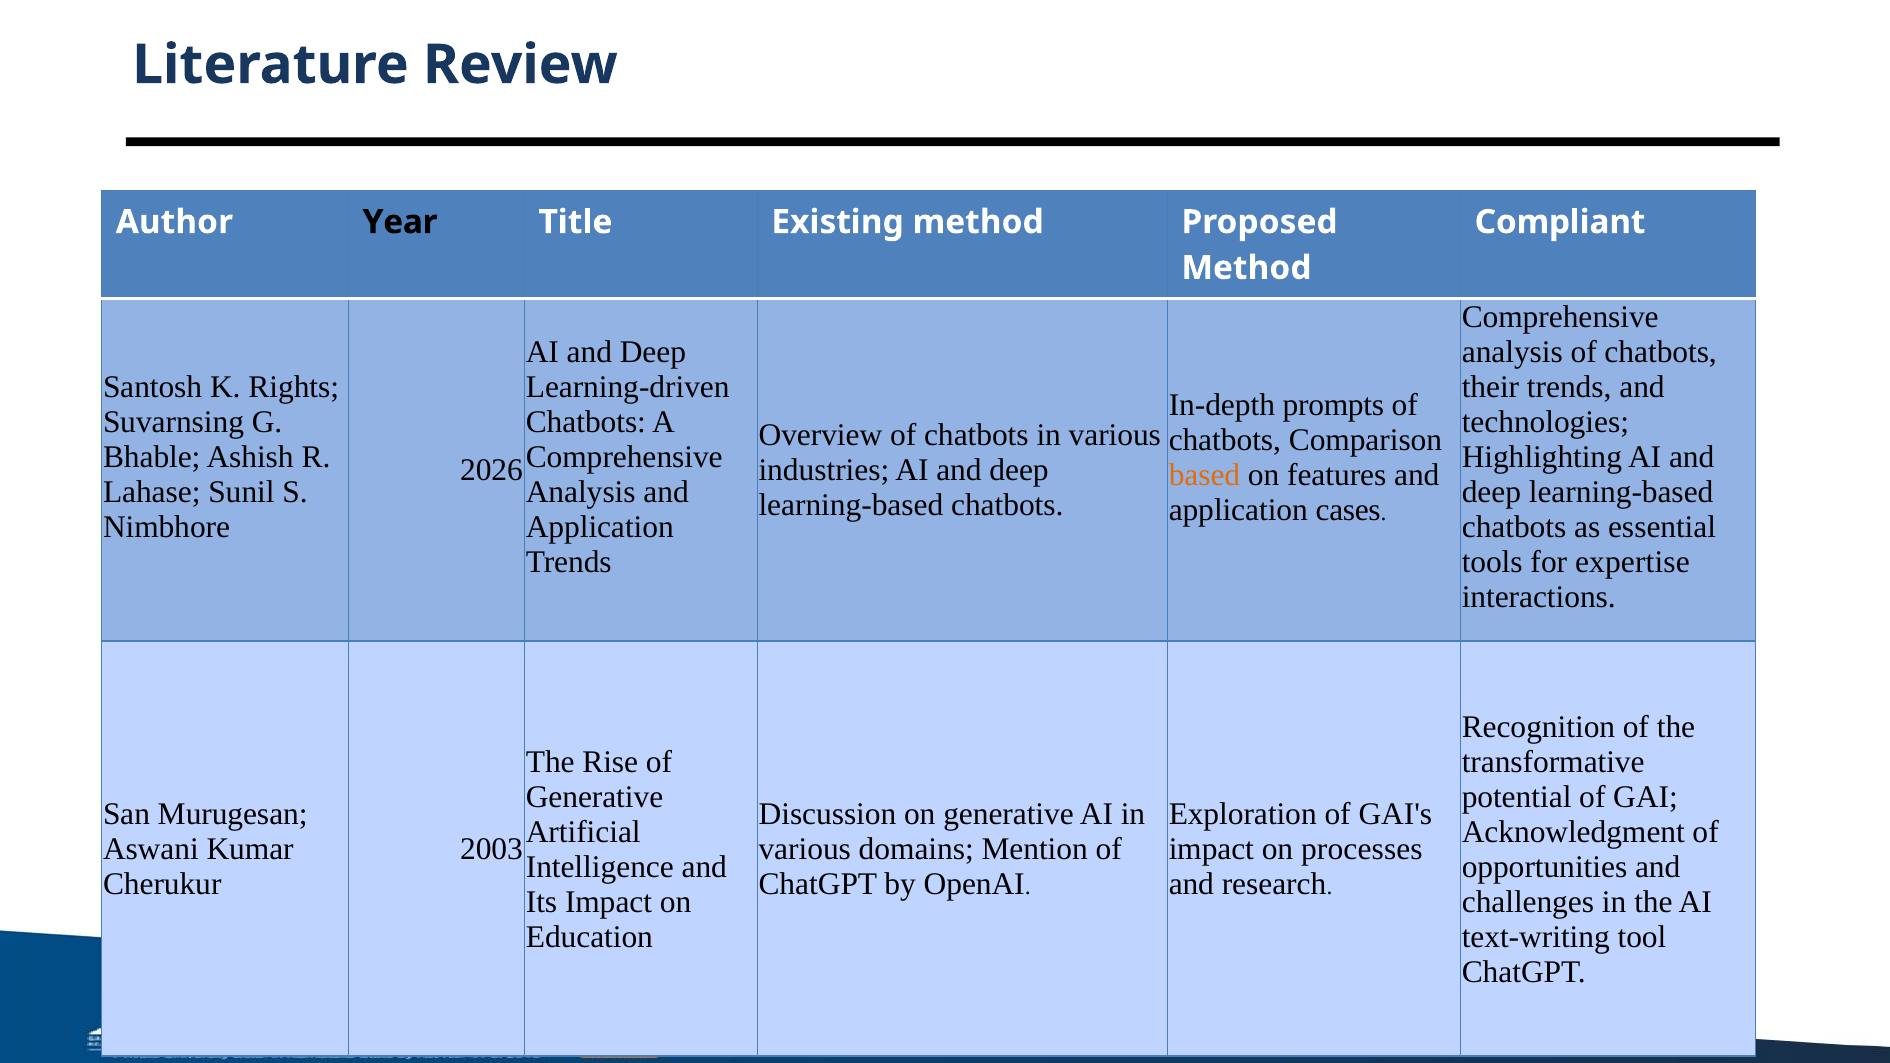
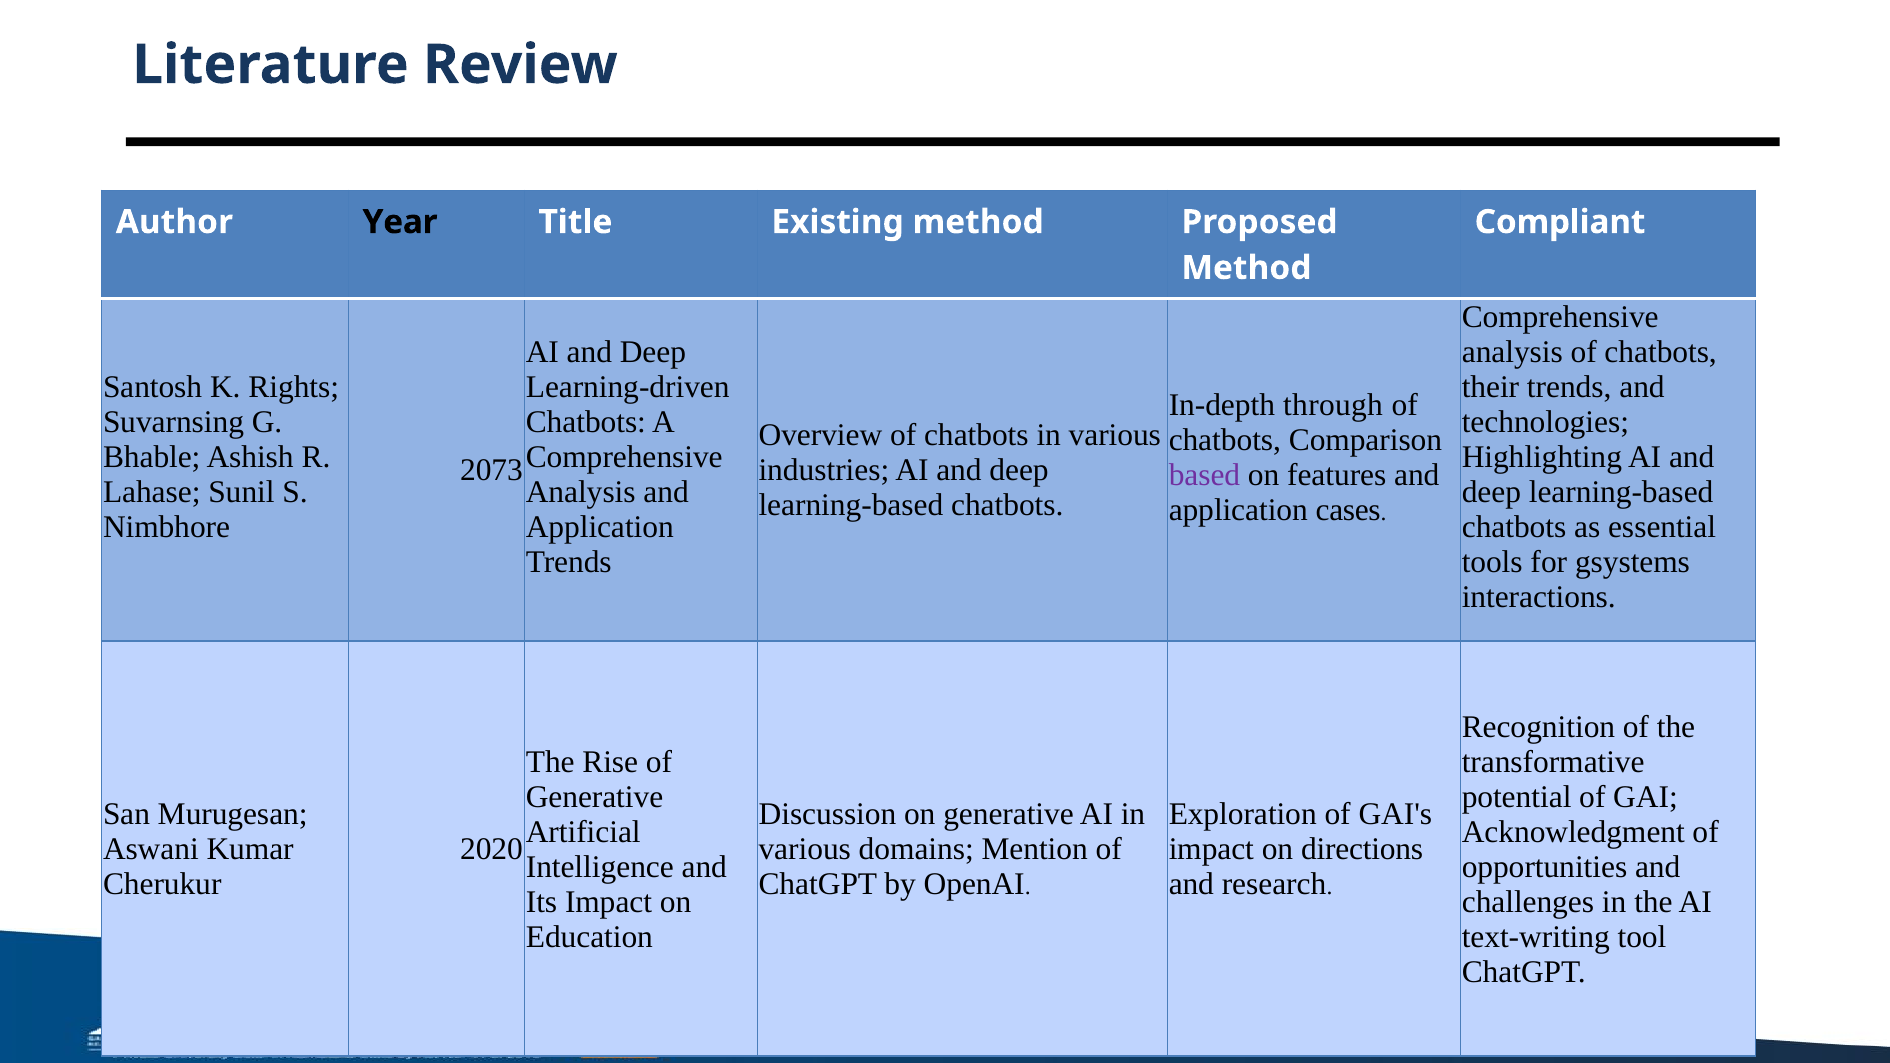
prompts: prompts -> through (1333, 405)
2026: 2026 -> 2073 (492, 471)
based colour: orange -> purple (1204, 475)
expertise: expertise -> gsystems (1632, 562)
2003: 2003 -> 2020 (492, 850)
processes: processes -> directions (1362, 850)
